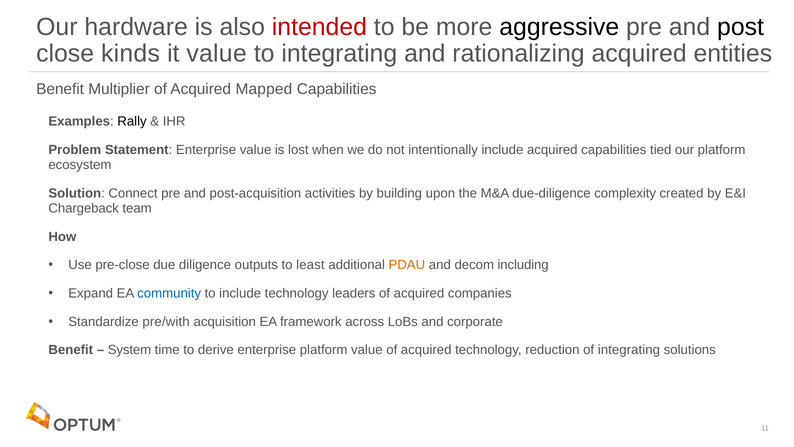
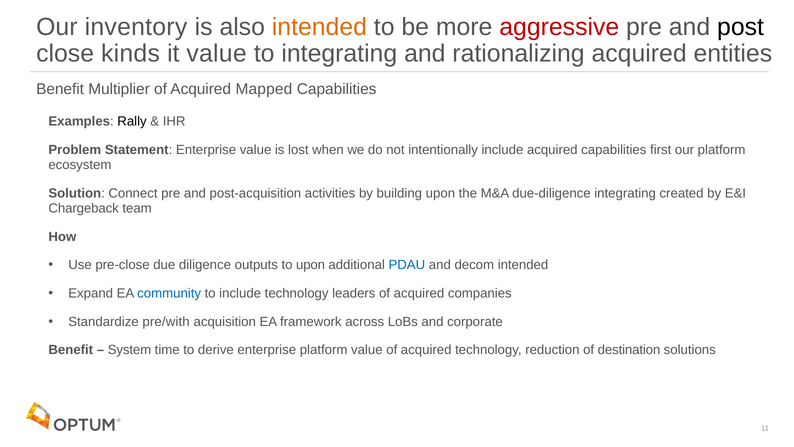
hardware: hardware -> inventory (136, 27)
intended colour: red -> orange (319, 27)
aggressive colour: black -> red (559, 27)
tied: tied -> first (661, 150)
due-diligence complexity: complexity -> integrating (625, 193)
to least: least -> upon (311, 265)
PDAU colour: orange -> blue (407, 265)
decom including: including -> intended (523, 265)
of integrating: integrating -> destination (629, 350)
